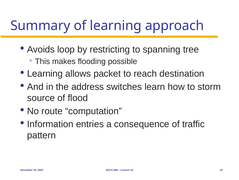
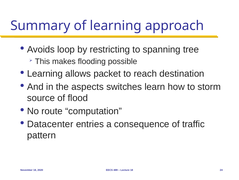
address: address -> aspects (88, 86)
Information: Information -> Datacenter (50, 124)
